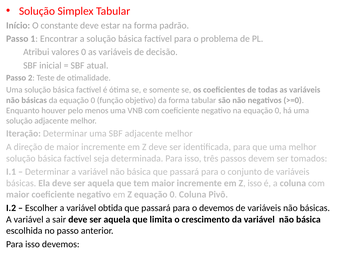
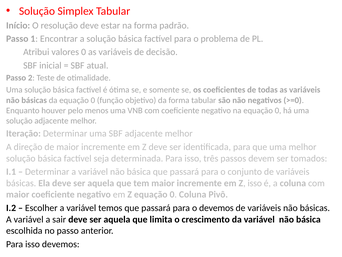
constante: constante -> resolução (59, 25)
obtida: obtida -> temos (110, 208)
